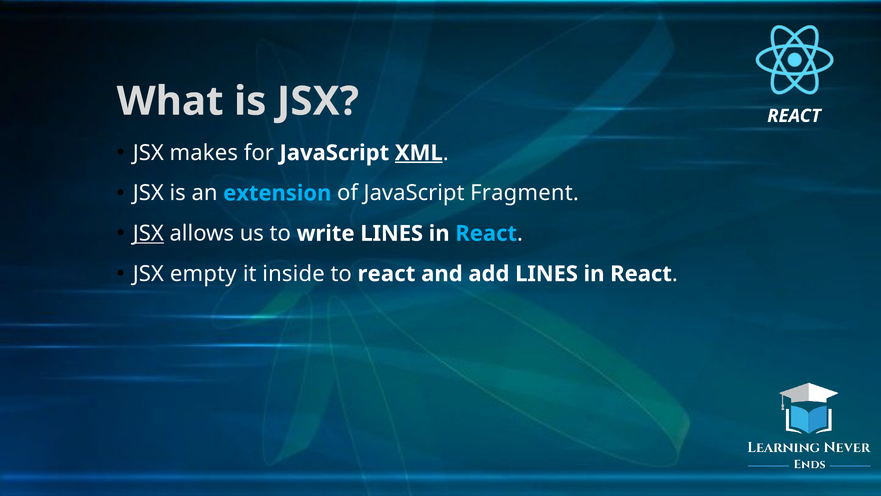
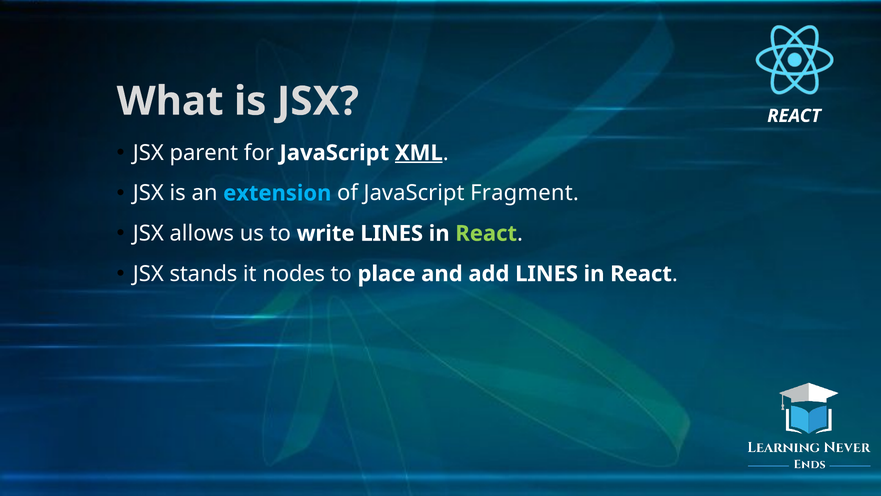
makes: makes -> parent (204, 153)
JSX underline: present -> none (148, 233)
React colour: light blue -> light green (486, 233)
empty: empty -> stands (203, 274)
inside: inside -> nodes (294, 274)
to react: react -> place (387, 274)
